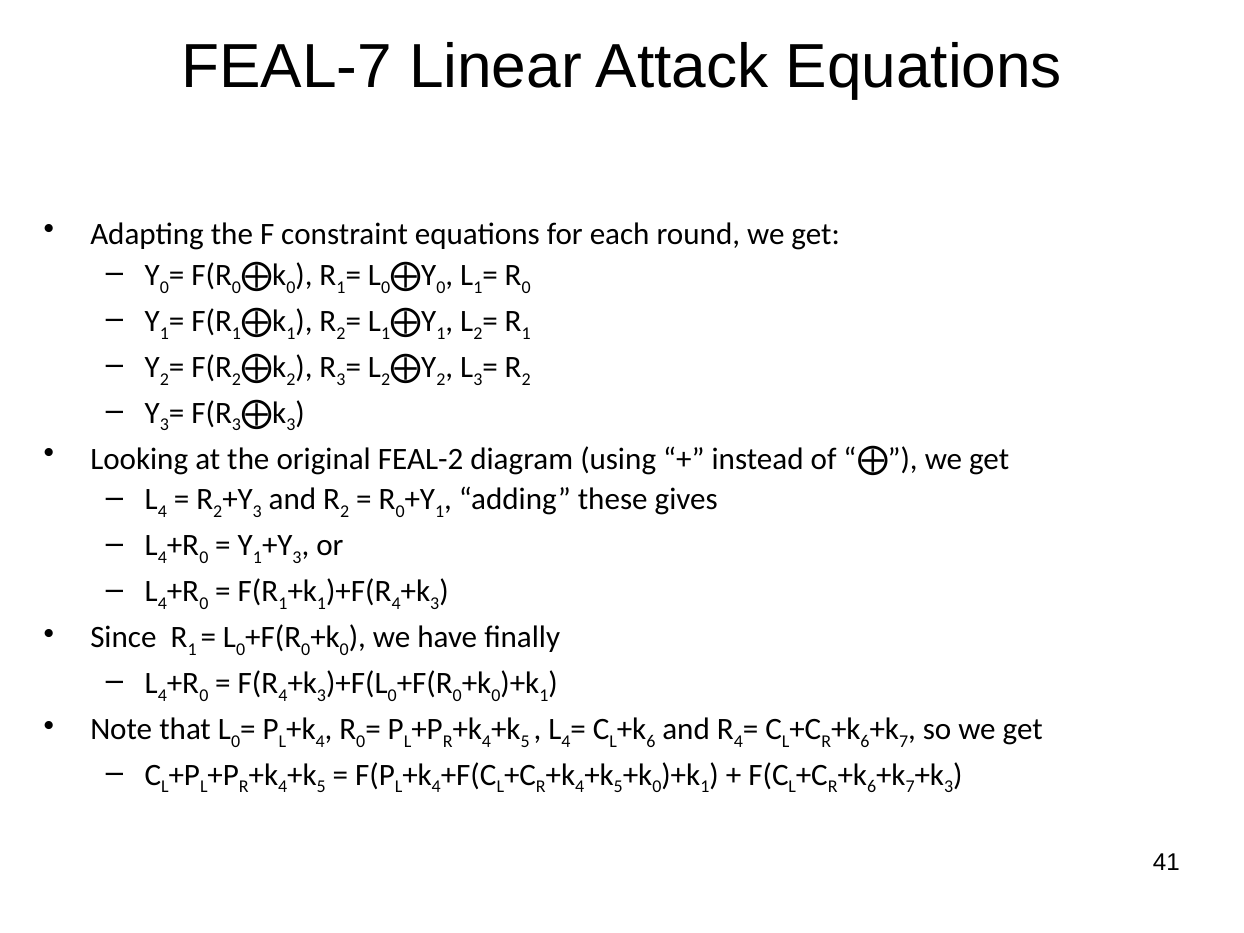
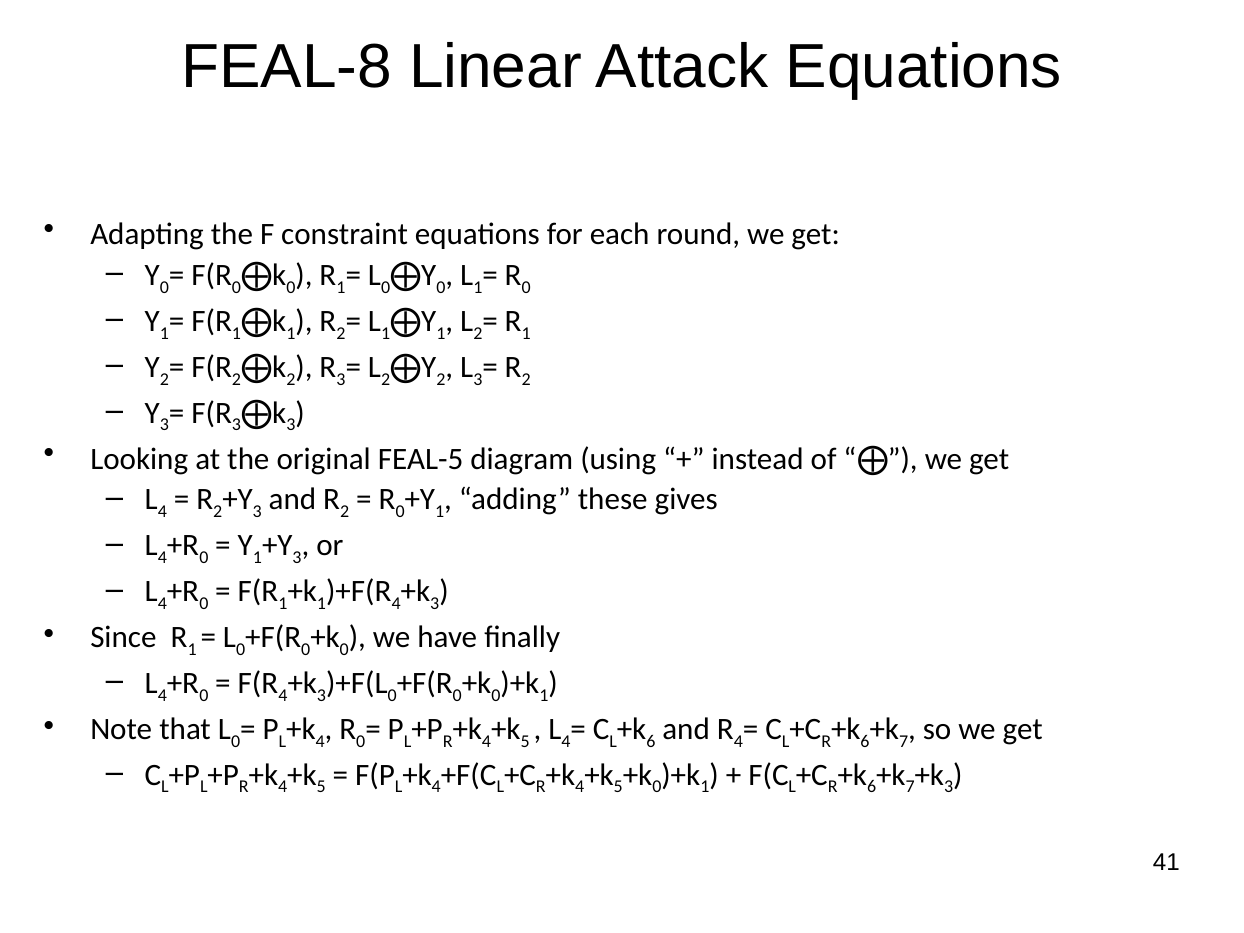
FEAL-7: FEAL-7 -> FEAL-8 (287, 67)
FEAL-2: FEAL-2 -> FEAL-5 (421, 459)
